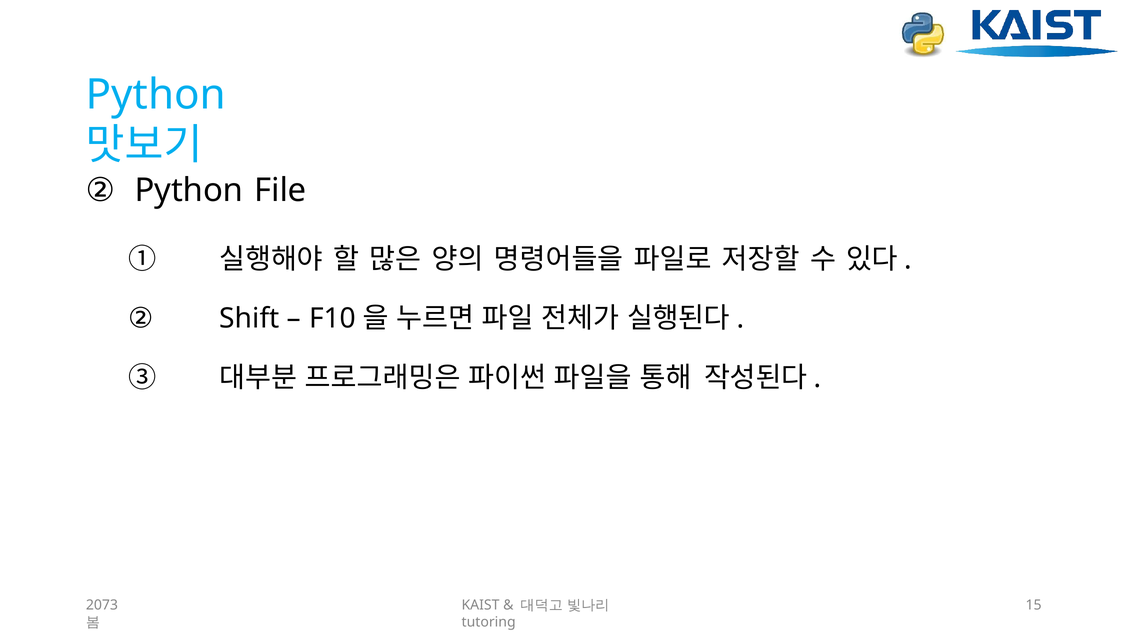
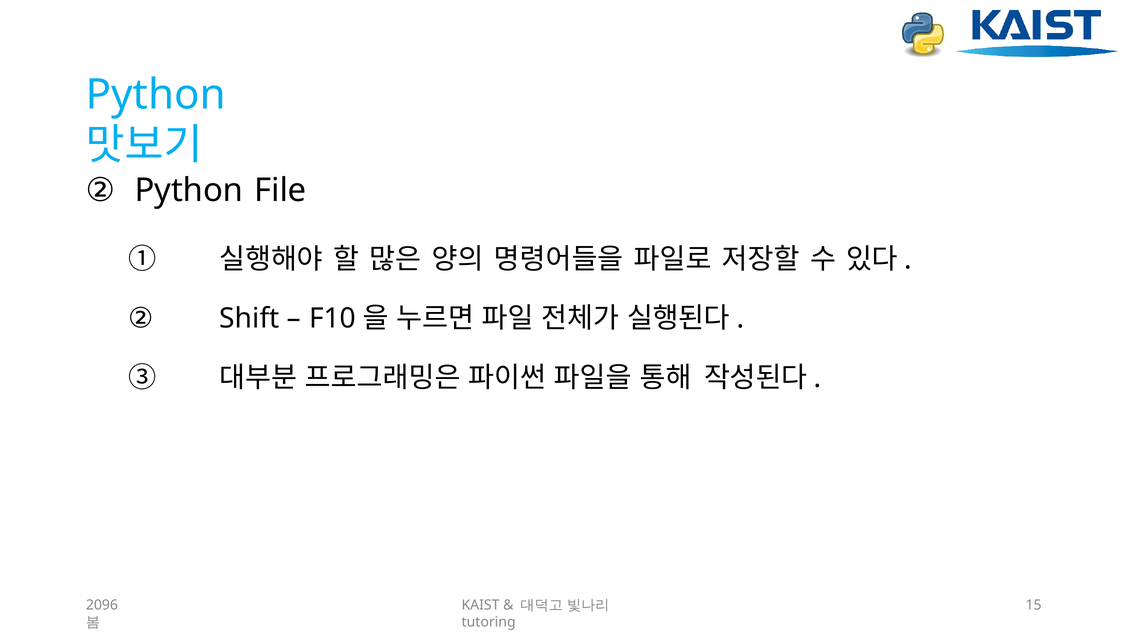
2073: 2073 -> 2096 (102, 605)
